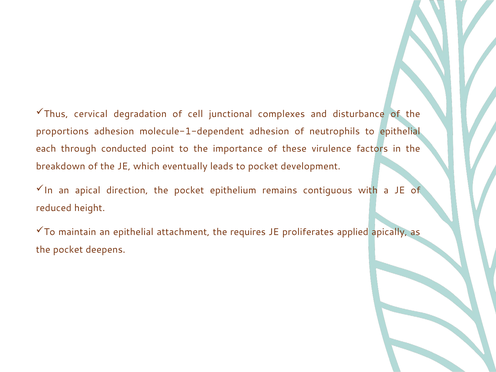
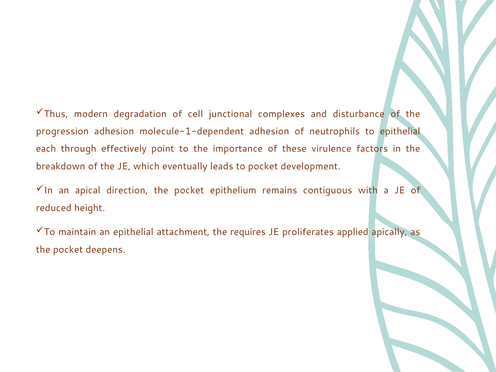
cervical: cervical -> modern (91, 114)
proportions: proportions -> progression (62, 131)
conducted: conducted -> effectively (124, 149)
